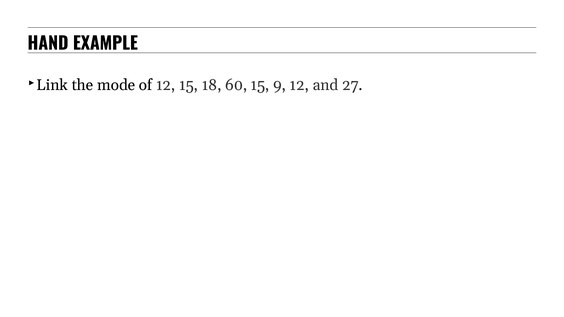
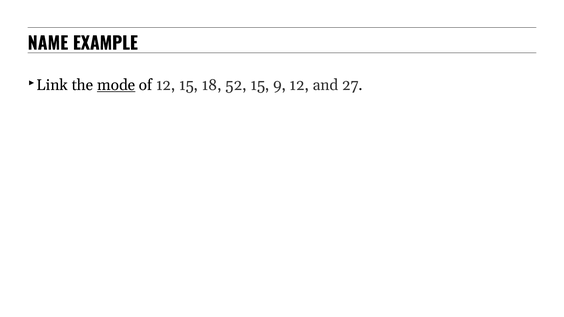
HAND: HAND -> NAME (48, 44)
mode underline: none -> present (116, 85)
60: 60 -> 52 (236, 85)
